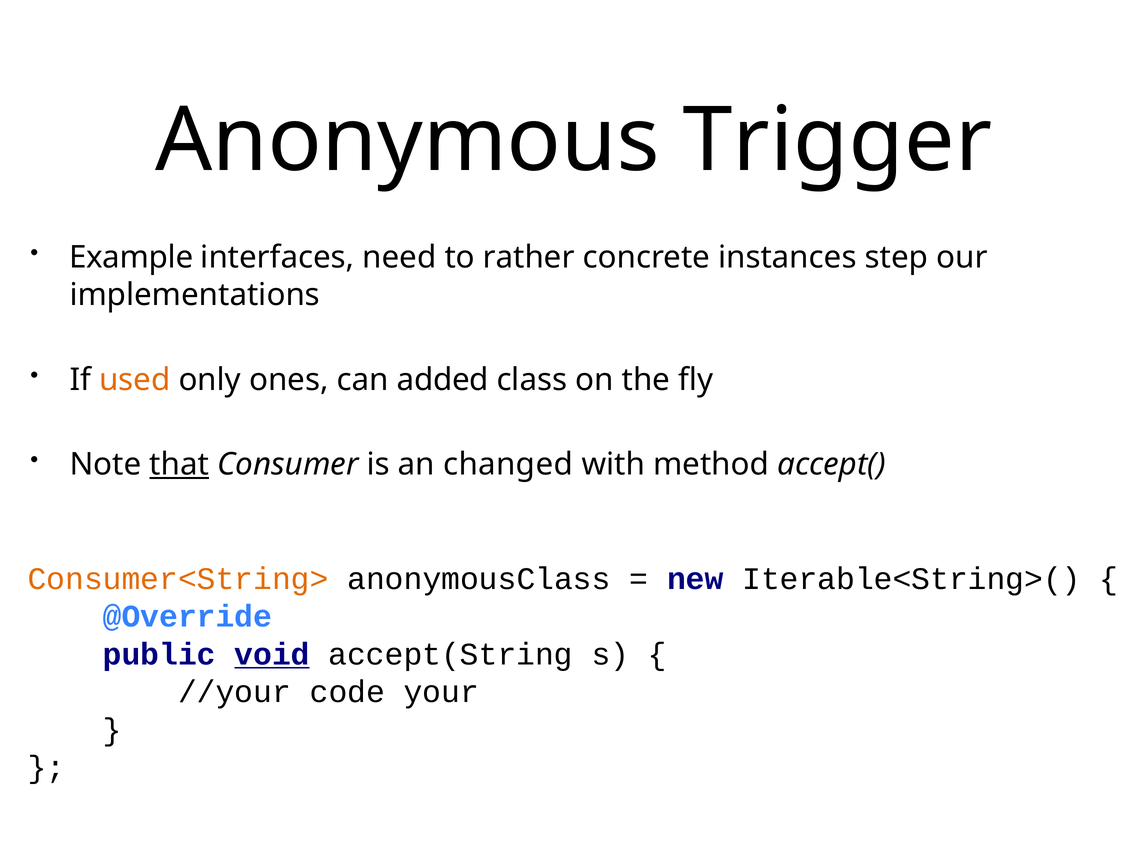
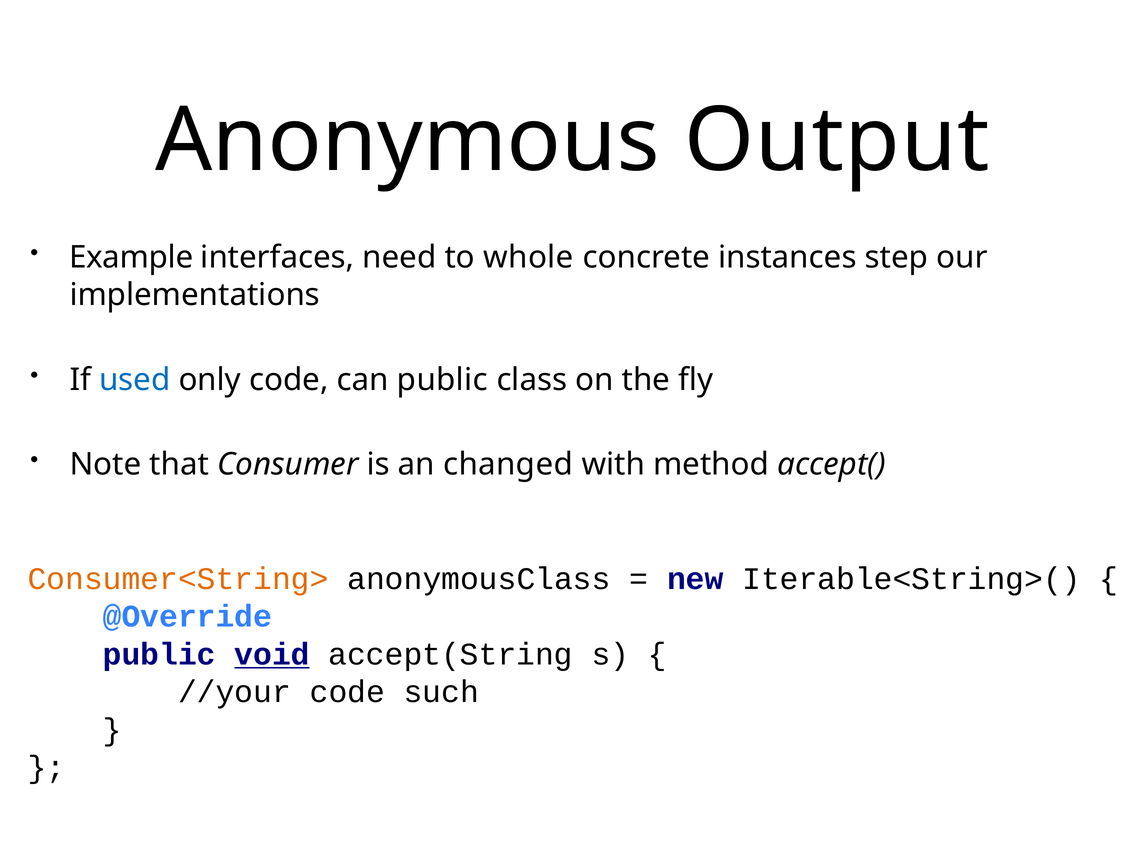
Trigger: Trigger -> Output (837, 141)
rather: rather -> whole (529, 257)
used colour: orange -> blue (135, 380)
only ones: ones -> code (289, 380)
can added: added -> public (442, 380)
that underline: present -> none (179, 464)
your: your -> such (441, 692)
